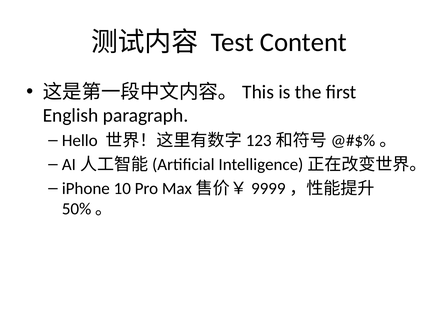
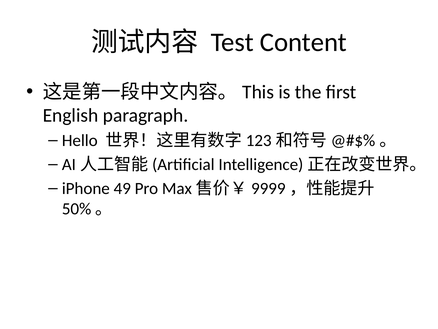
10: 10 -> 49 (122, 188)
